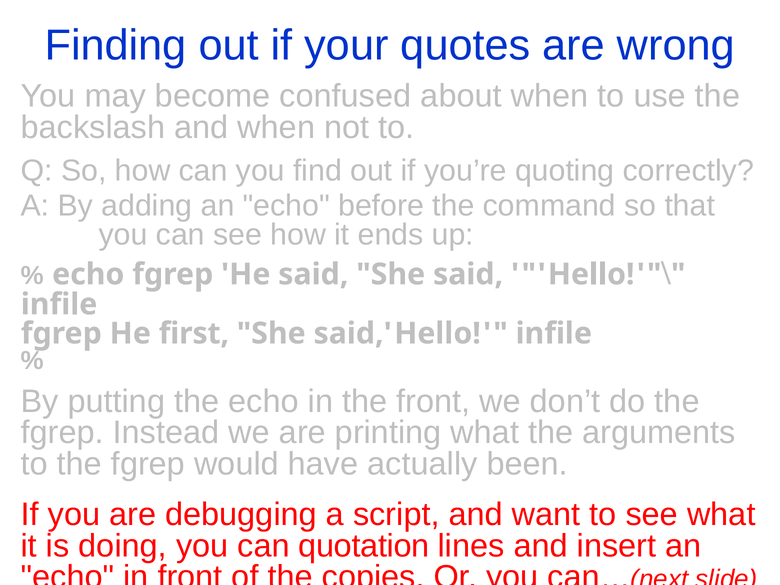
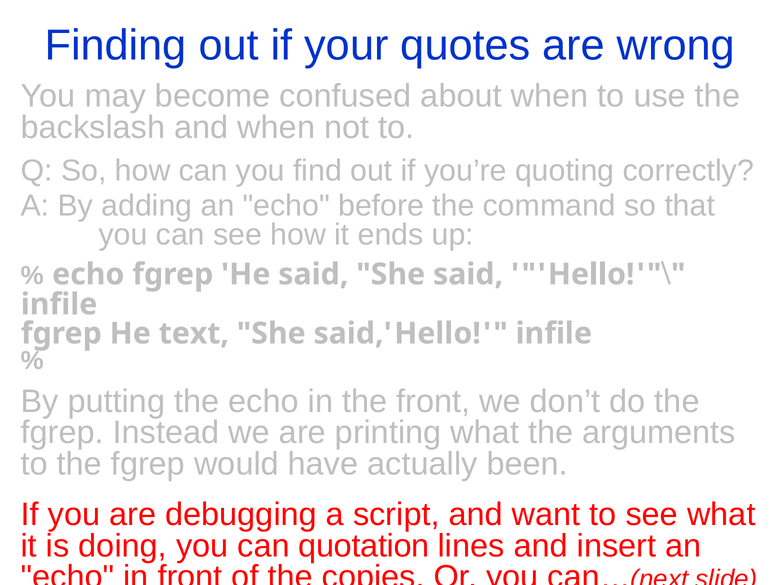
first: first -> text (194, 333)
